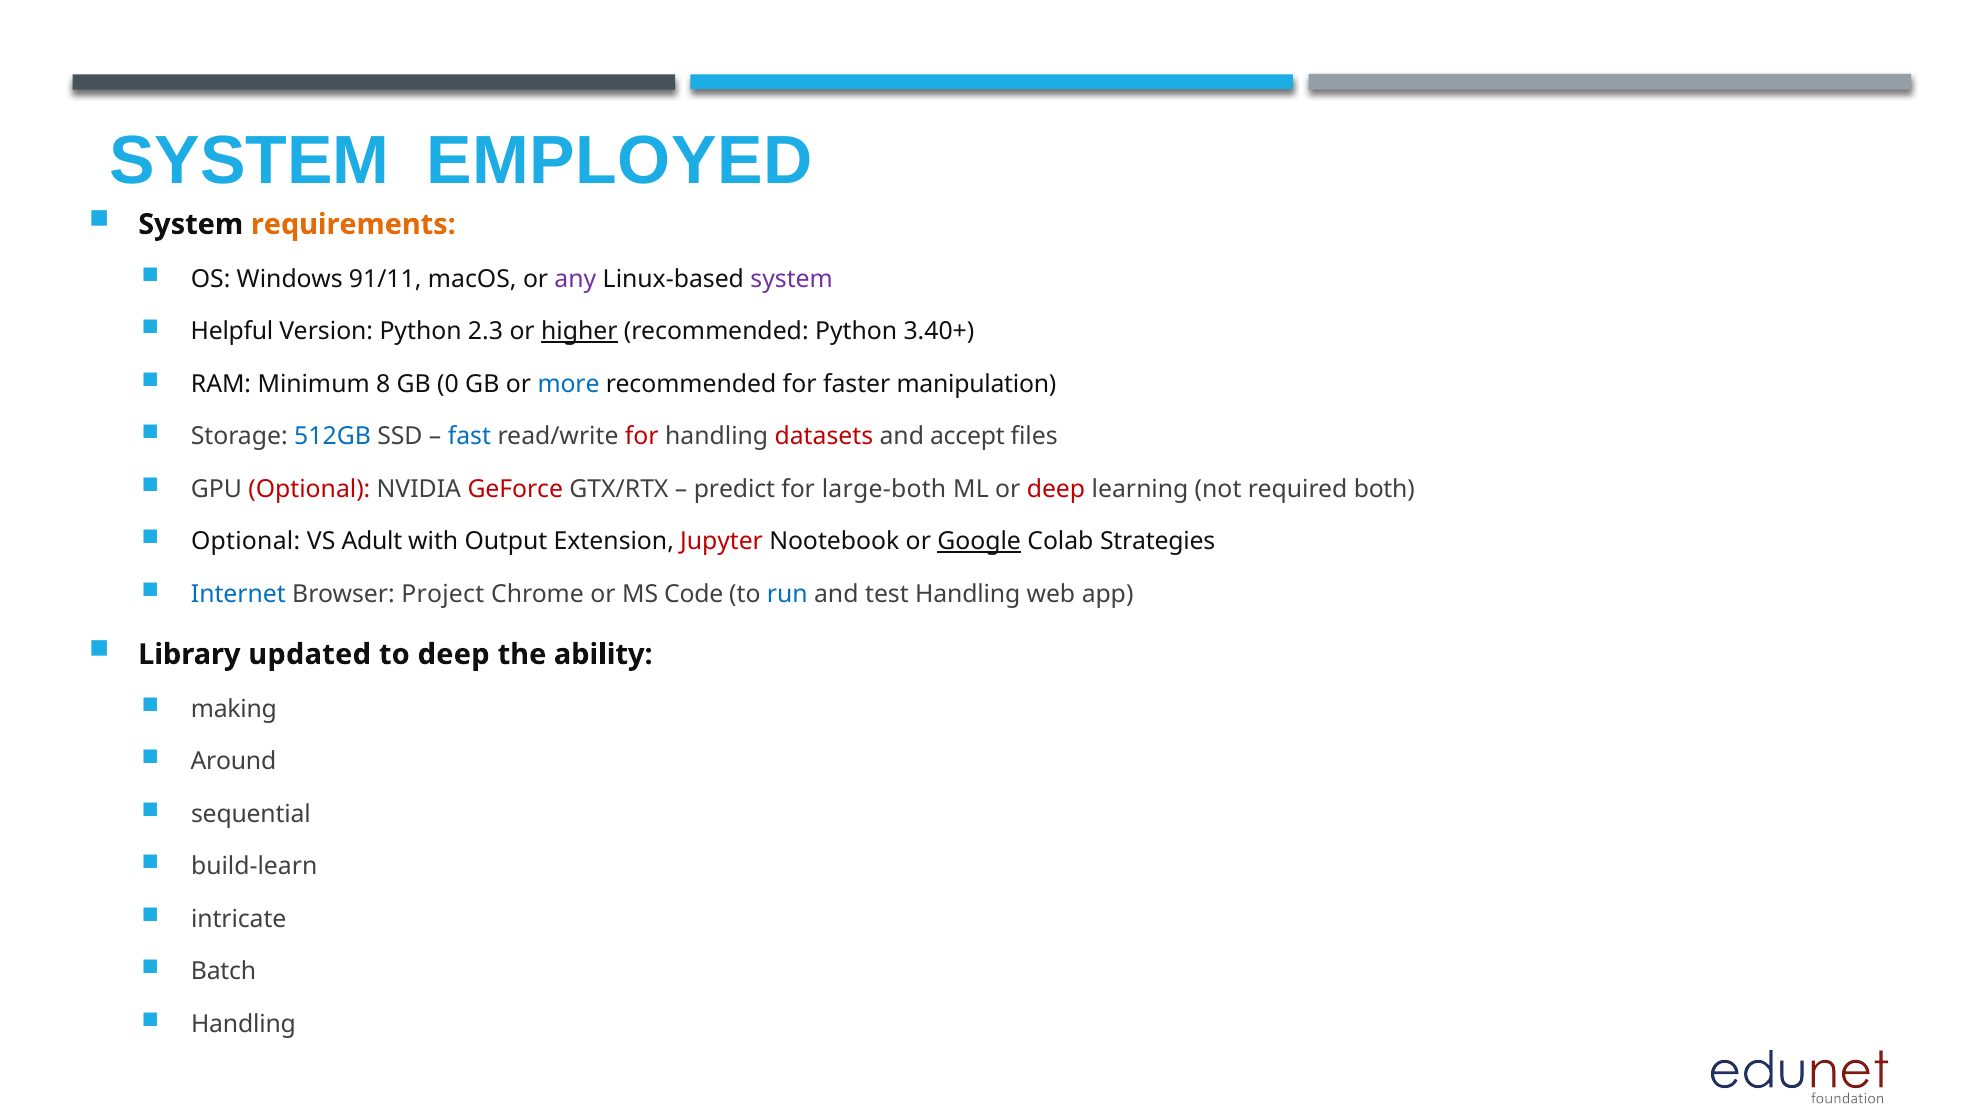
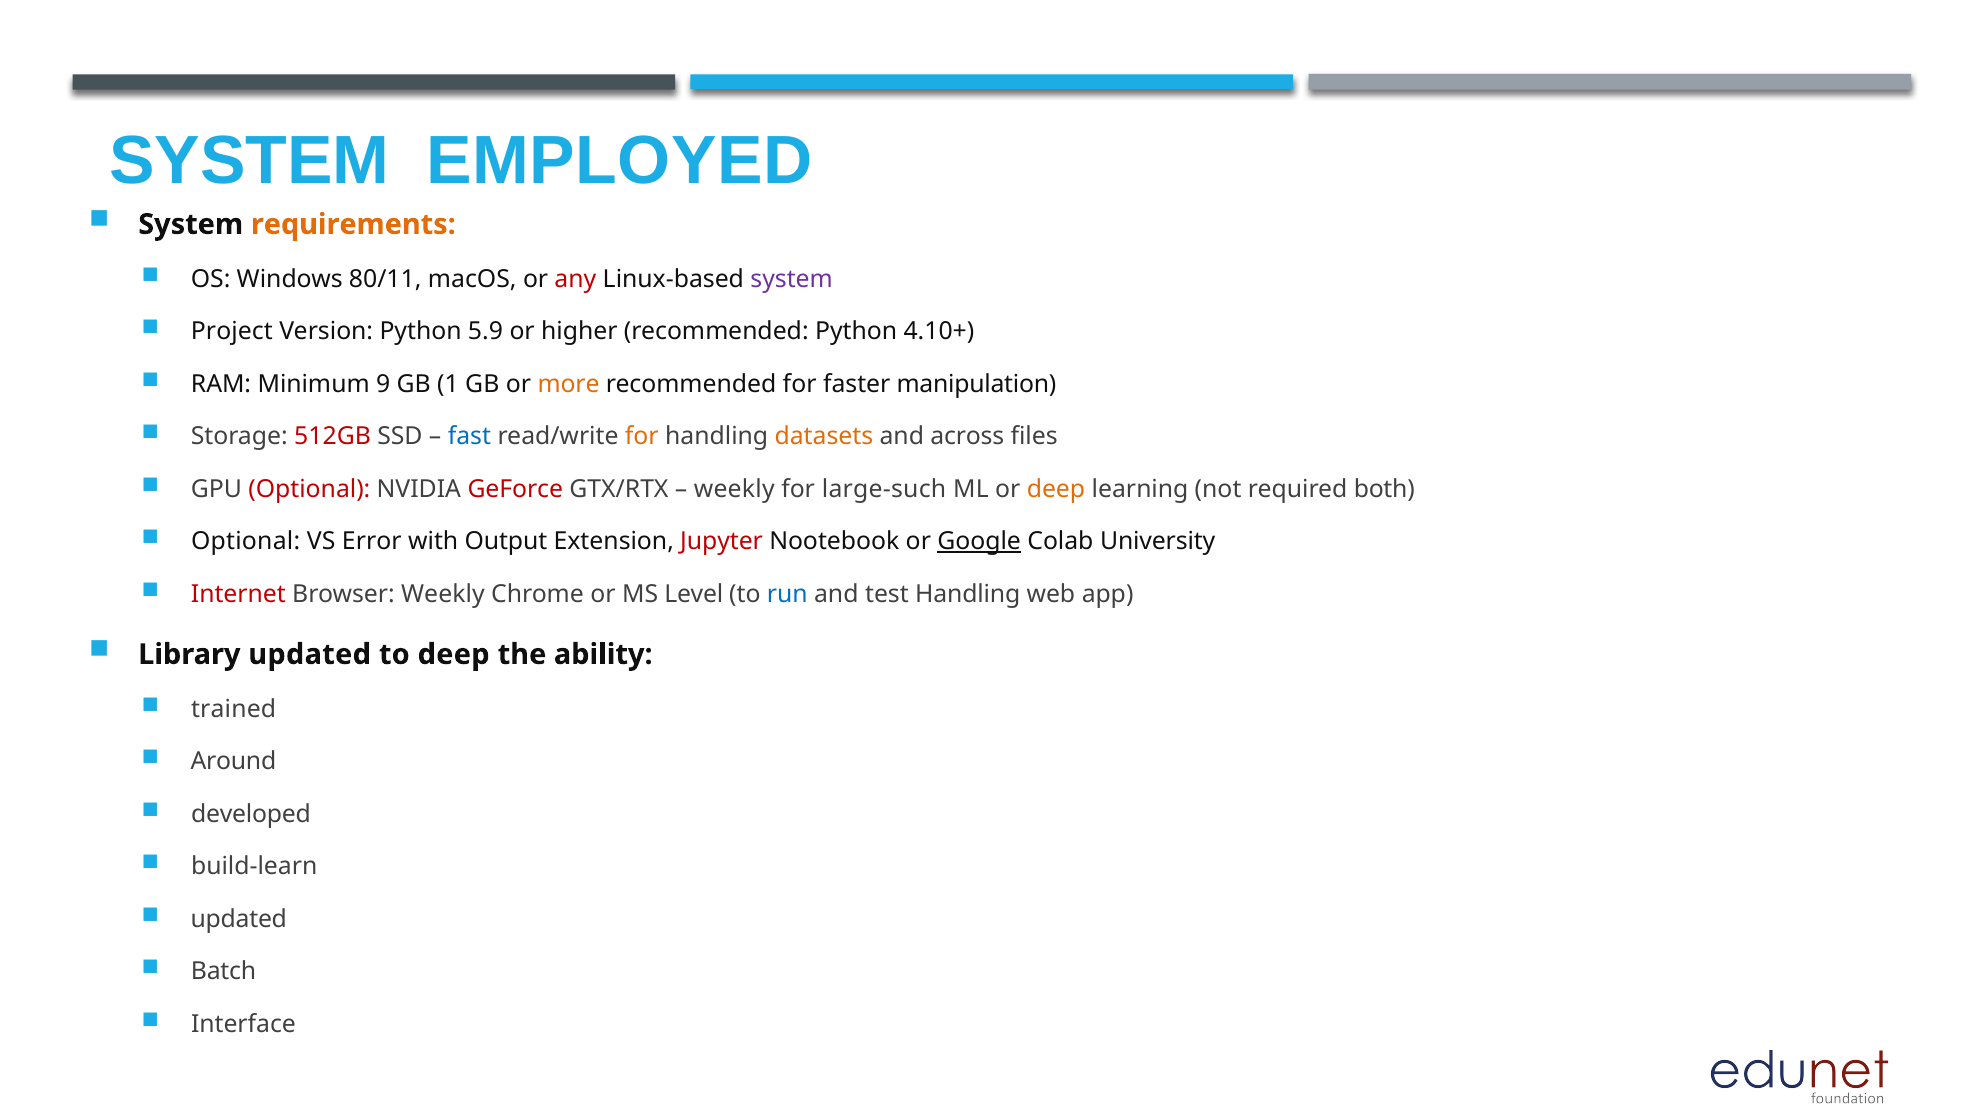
91/11: 91/11 -> 80/11 (385, 279)
any colour: purple -> red (575, 279)
Helpful: Helpful -> Project (232, 332)
2.3: 2.3 -> 5.9 (485, 332)
higher underline: present -> none (579, 332)
3.40+: 3.40+ -> 4.10+ (939, 332)
8: 8 -> 9 (383, 384)
0: 0 -> 1 (448, 384)
more colour: blue -> orange (569, 384)
512GB colour: blue -> red (333, 437)
for colour: red -> orange (642, 437)
datasets colour: red -> orange (824, 437)
accept: accept -> across (967, 437)
predict: predict -> weekly (734, 489)
large-both: large-both -> large-such (884, 489)
deep colour: red -> orange (1056, 489)
Adult: Adult -> Error (372, 541)
Strategies: Strategies -> University (1158, 541)
Internet colour: blue -> red (238, 594)
Browser Project: Project -> Weekly (443, 594)
Code: Code -> Level (694, 594)
making: making -> trained (234, 709)
sequential: sequential -> developed (251, 814)
intricate: intricate -> updated (239, 919)
Handling: Handling -> Interface (243, 1024)
